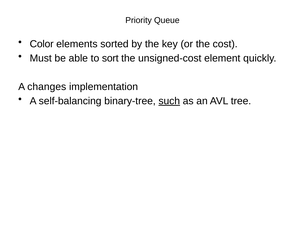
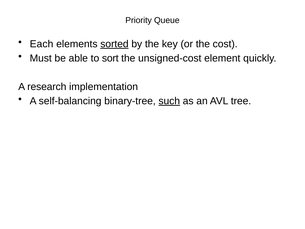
Color: Color -> Each (42, 44)
sorted underline: none -> present (114, 44)
changes: changes -> research (47, 87)
